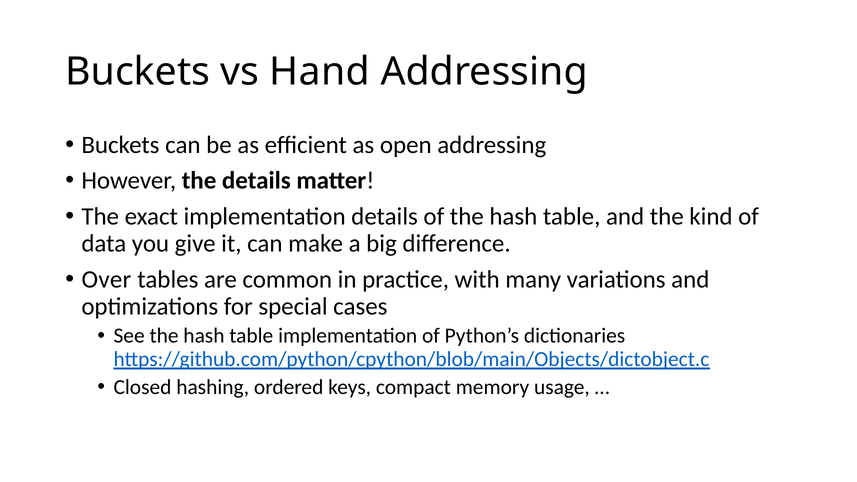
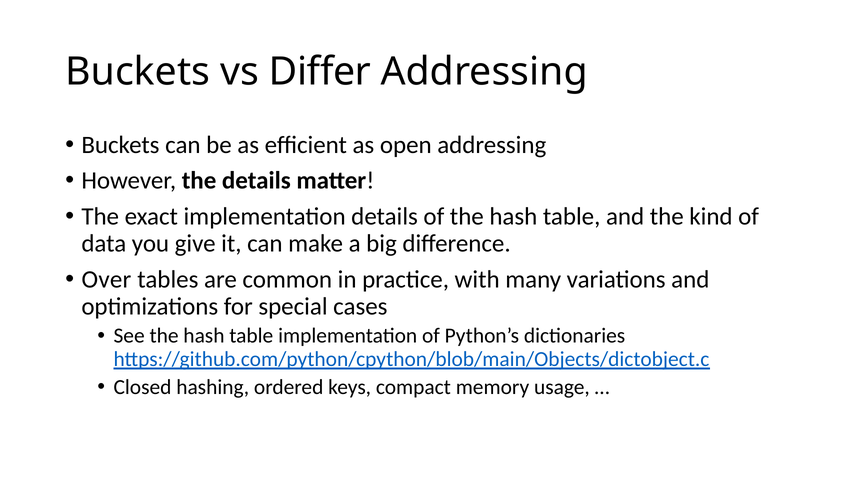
Hand: Hand -> Differ (320, 72)
